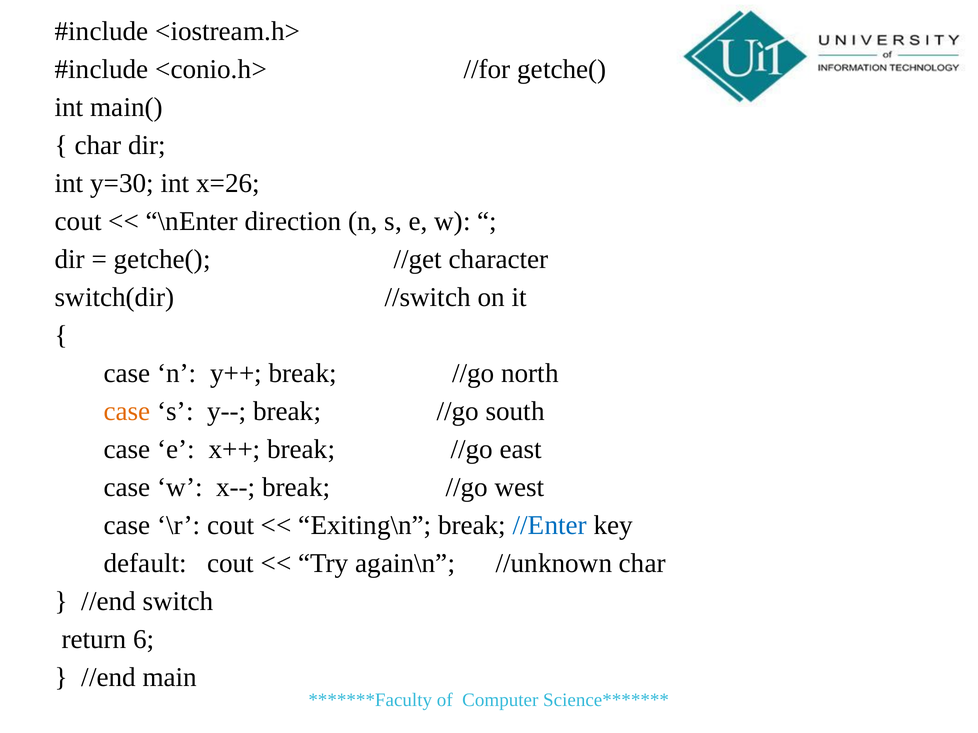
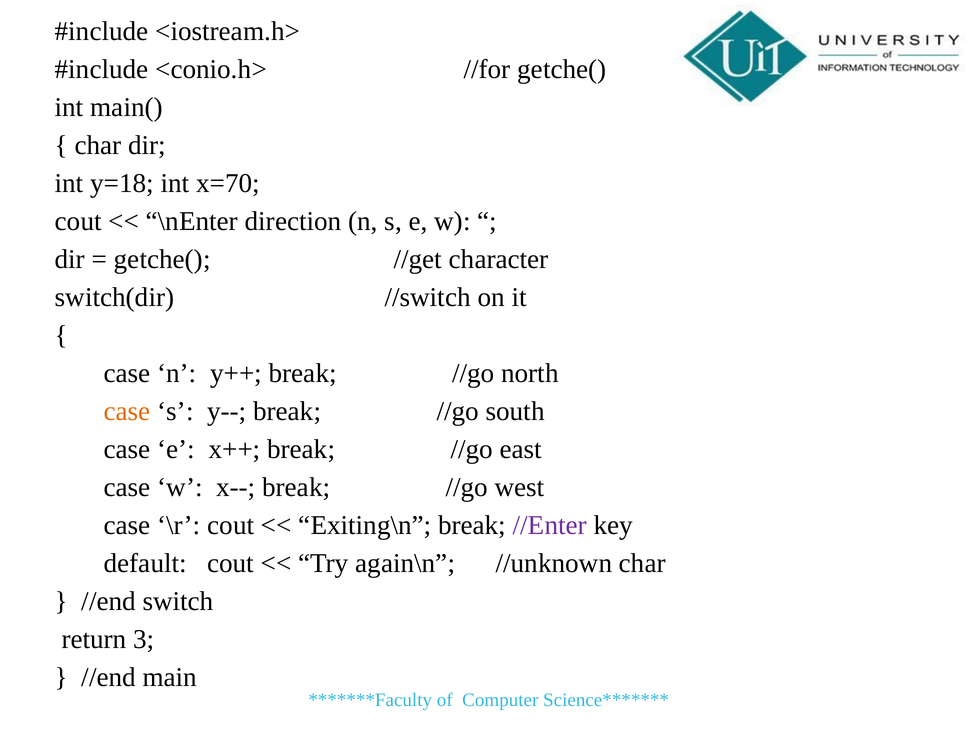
y=30: y=30 -> y=18 (122, 183)
x=26: x=26 -> x=70 (228, 183)
//Enter colour: blue -> purple (550, 526)
6: 6 -> 3 (144, 640)
